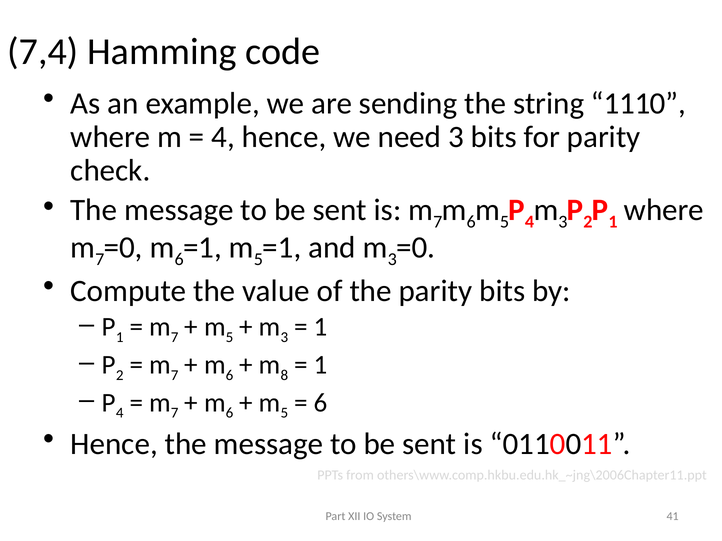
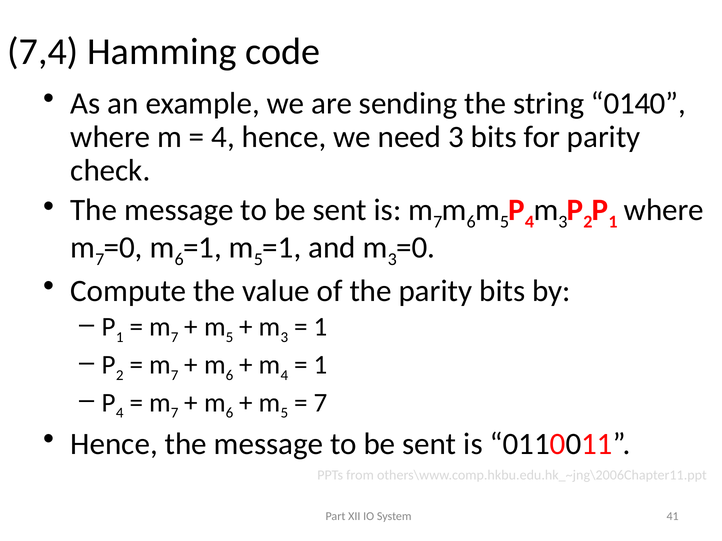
1110: 1110 -> 0140 (638, 103)
m 8: 8 -> 4 (284, 375)
6: 6 -> 7 (321, 403)
